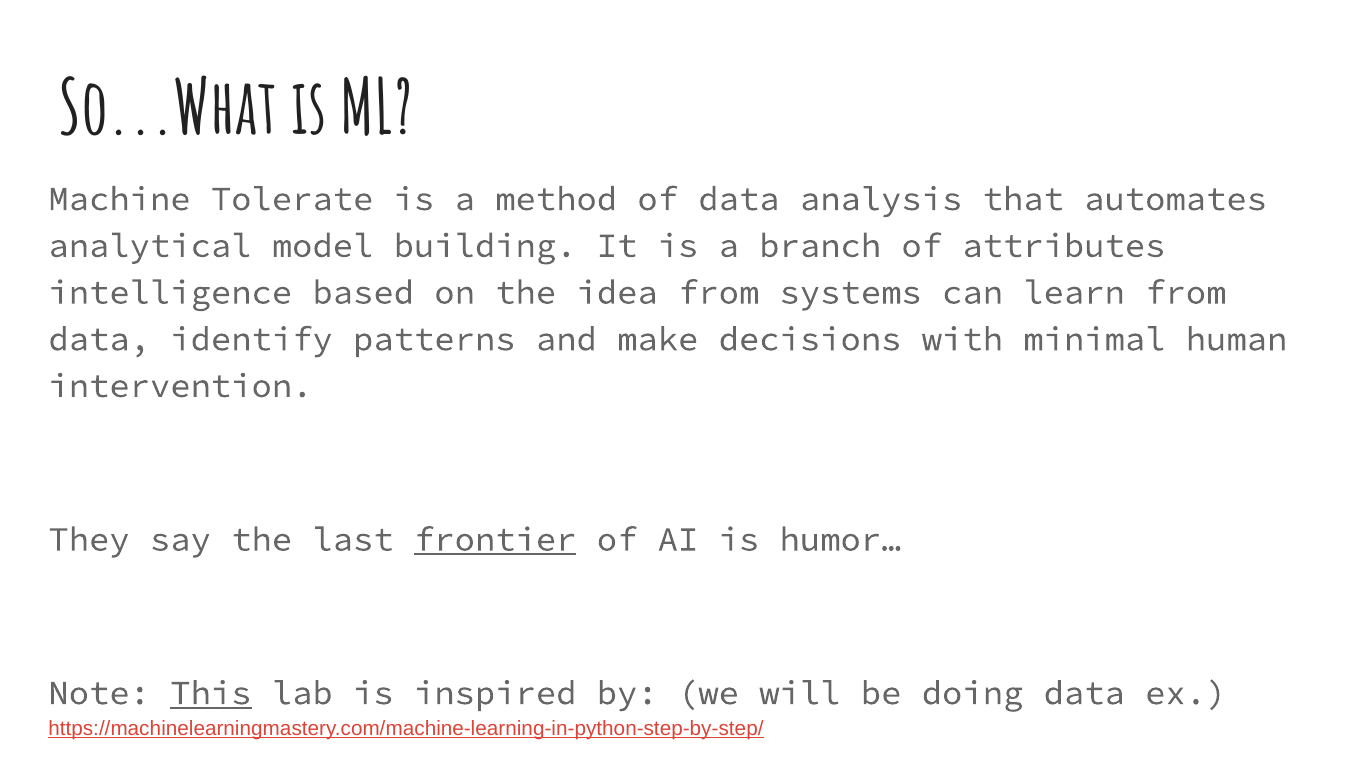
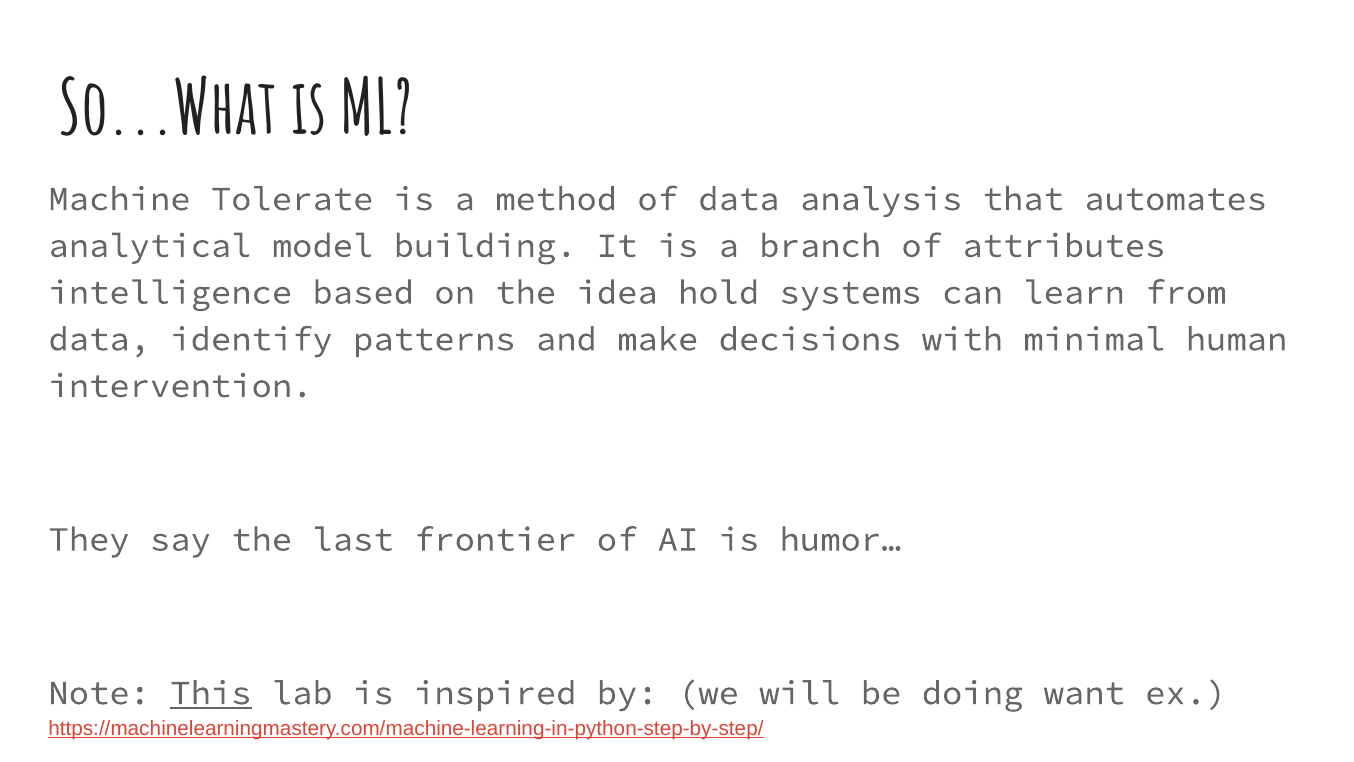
idea from: from -> hold (719, 292)
frontier underline: present -> none (495, 539)
doing data: data -> want (1084, 693)
